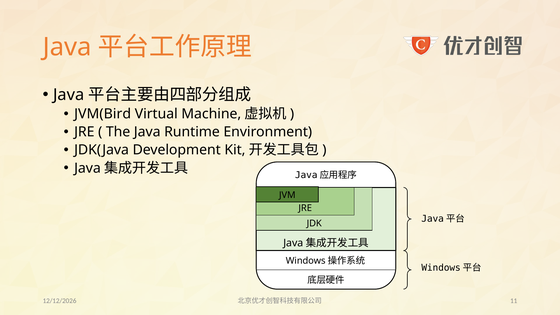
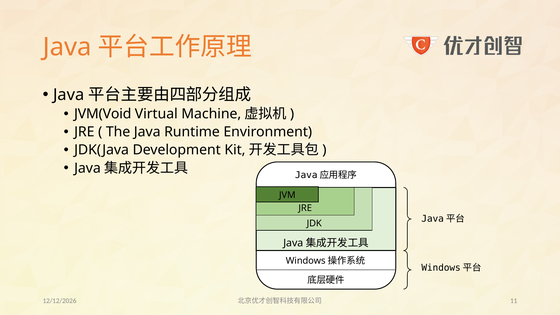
JVM(Bird: JVM(Bird -> JVM(Void (103, 114)
